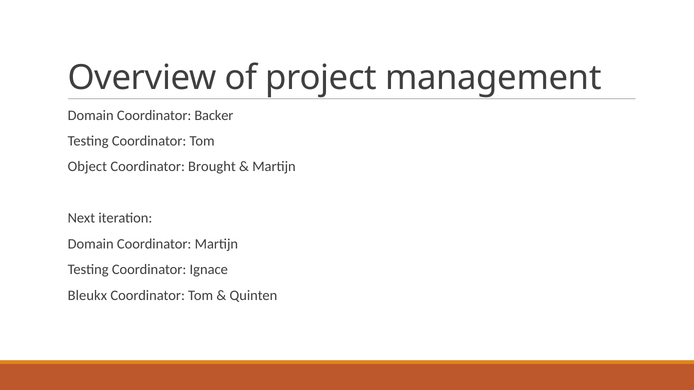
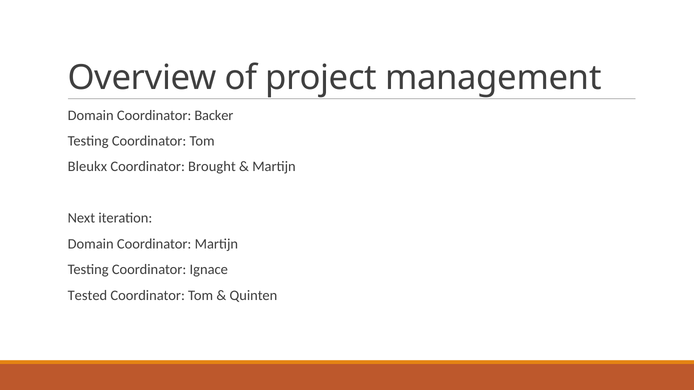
Object: Object -> Bleukx (87, 167)
Bleukx: Bleukx -> Tested (87, 296)
